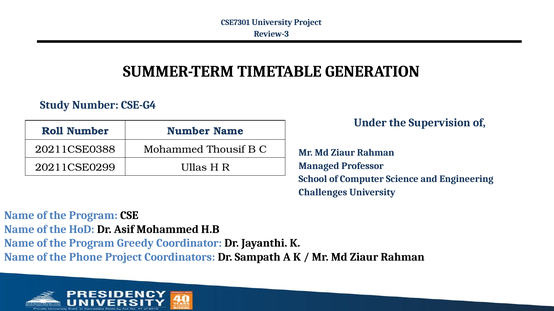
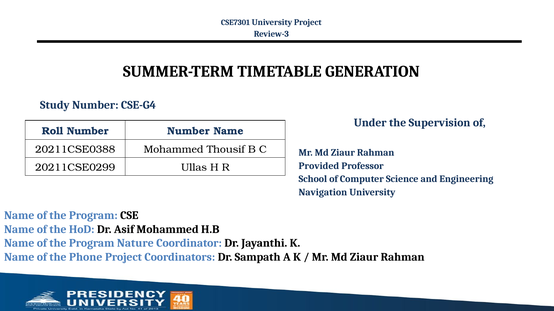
Managed: Managed -> Provided (319, 166)
Challenges: Challenges -> Navigation (323, 193)
Greedy: Greedy -> Nature (135, 244)
